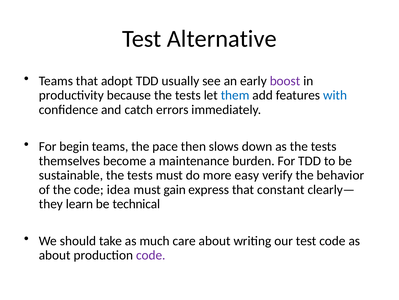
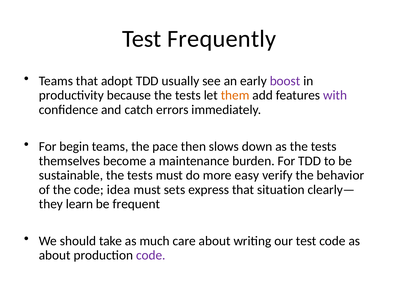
Alternative: Alternative -> Frequently (222, 39)
them colour: blue -> orange (235, 95)
with colour: blue -> purple (335, 95)
gain: gain -> sets (175, 189)
constant: constant -> situation (281, 189)
technical: technical -> frequent (136, 204)
